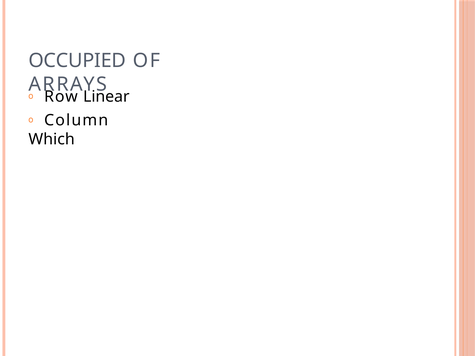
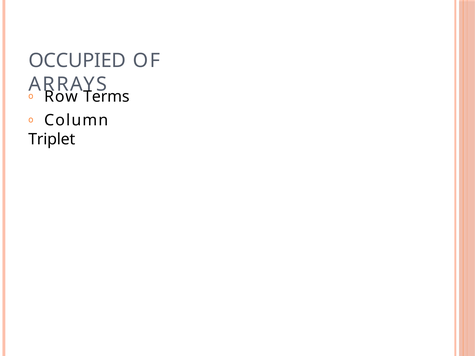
Linear: Linear -> Terms (106, 97)
Which: Which -> Triplet (52, 139)
